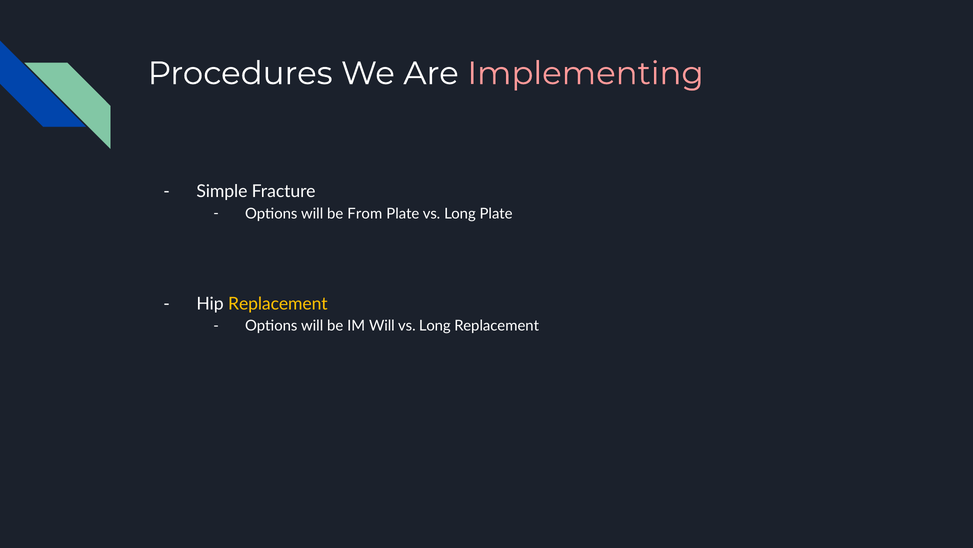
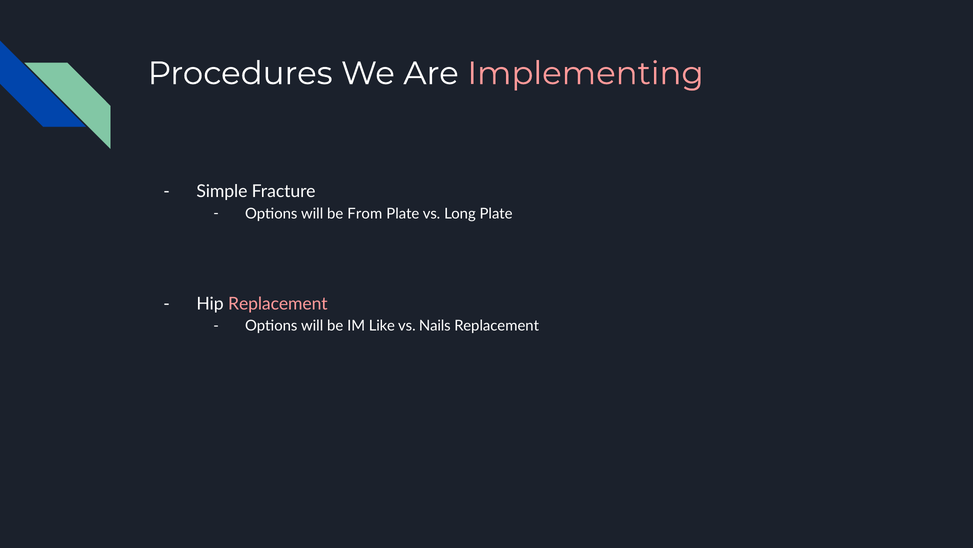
Replacement colour: yellow -> pink (278, 304)
IM Will: Will -> Like (382, 326)
Long: Long -> Nails (435, 326)
